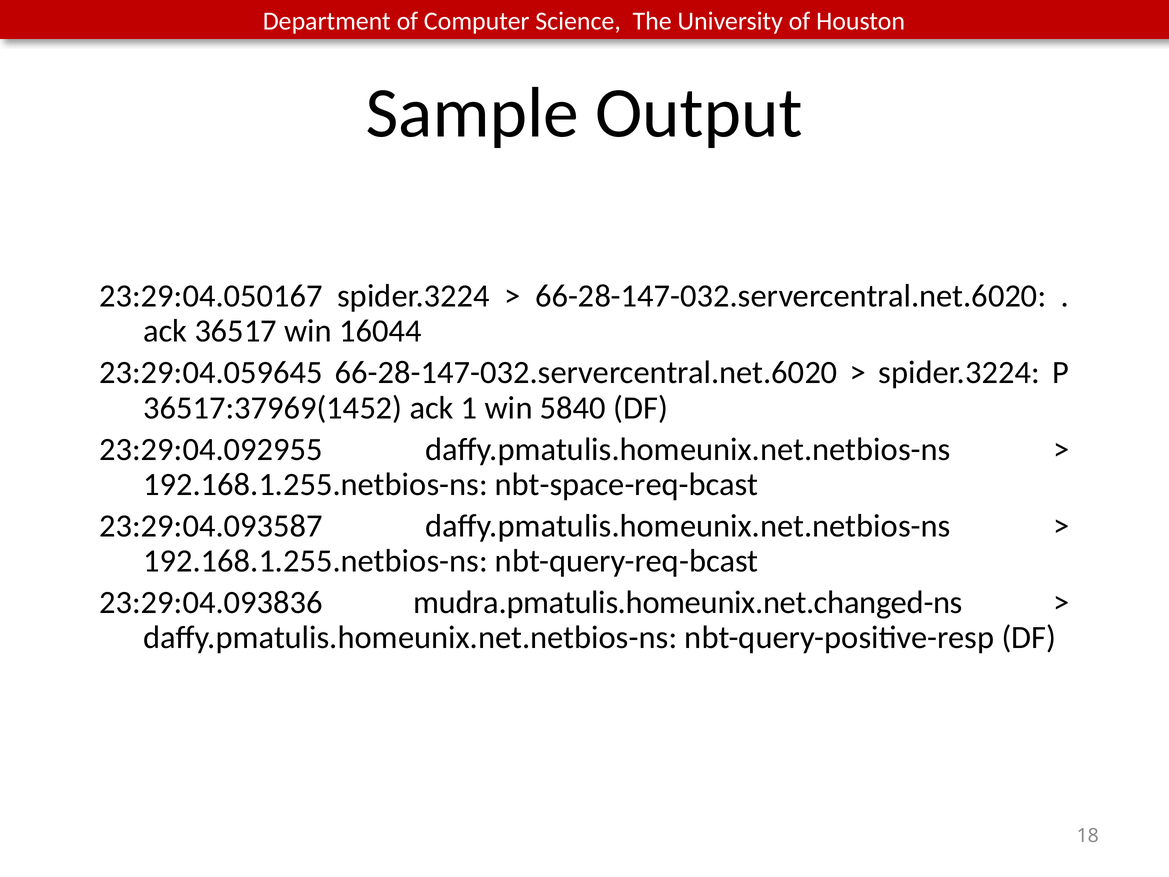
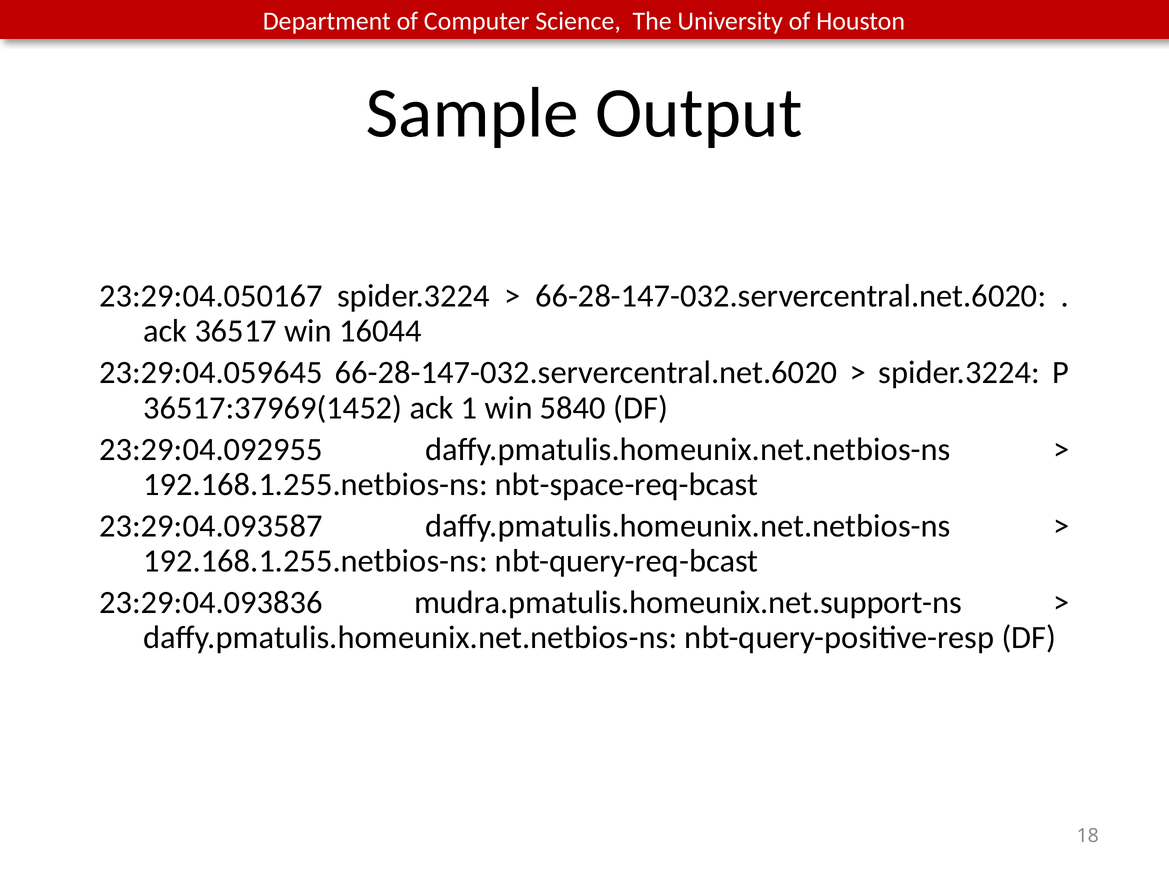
mudra.pmatulis.homeunix.net.changed-ns: mudra.pmatulis.homeunix.net.changed-ns -> mudra.pmatulis.homeunix.net.support-ns (688, 602)
